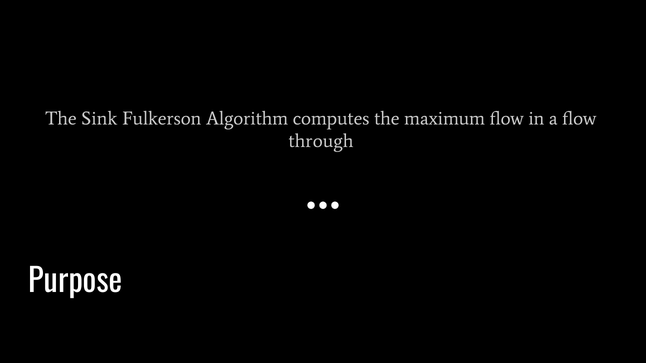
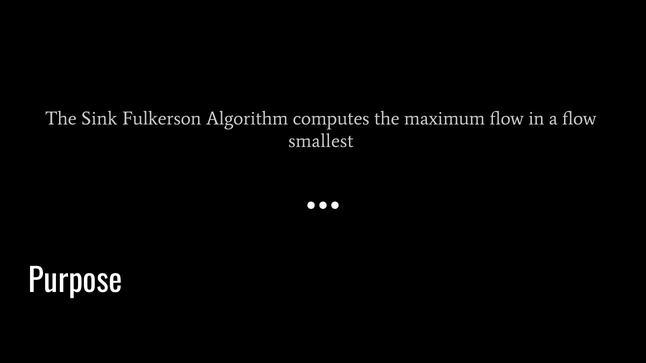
through: through -> smallest (321, 141)
